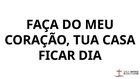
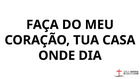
FICAR: FICAR -> ONDE (57, 55)
